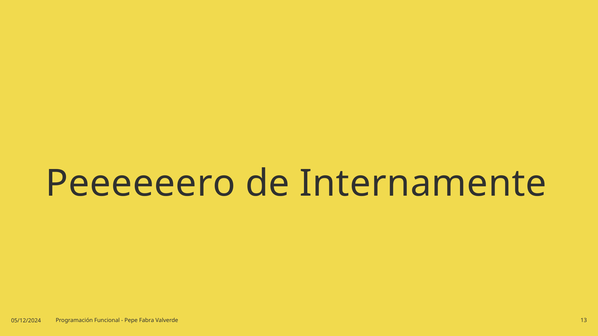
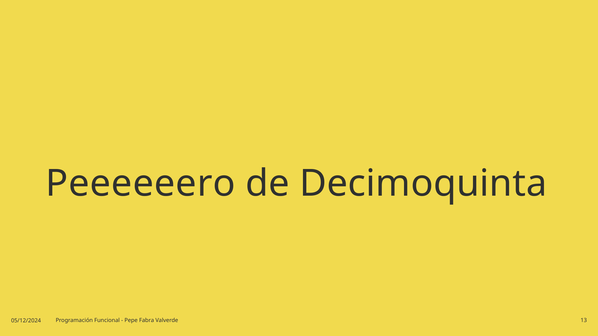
Internamente: Internamente -> Decimoquinta (423, 184)
